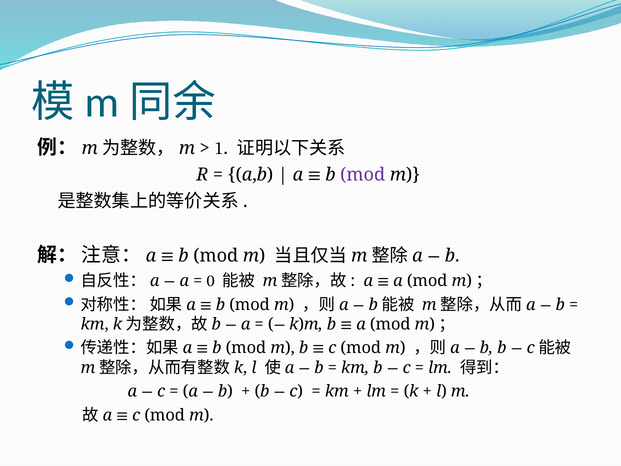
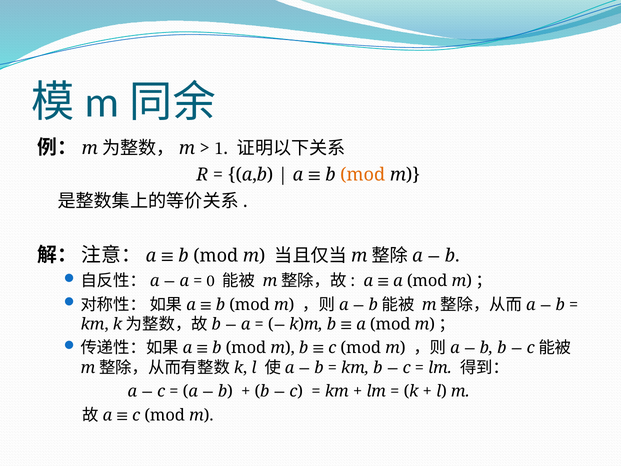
mod colour: purple -> orange (363, 175)
